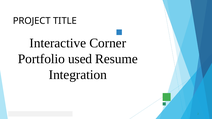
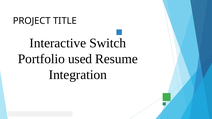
Corner: Corner -> Switch (108, 43)
